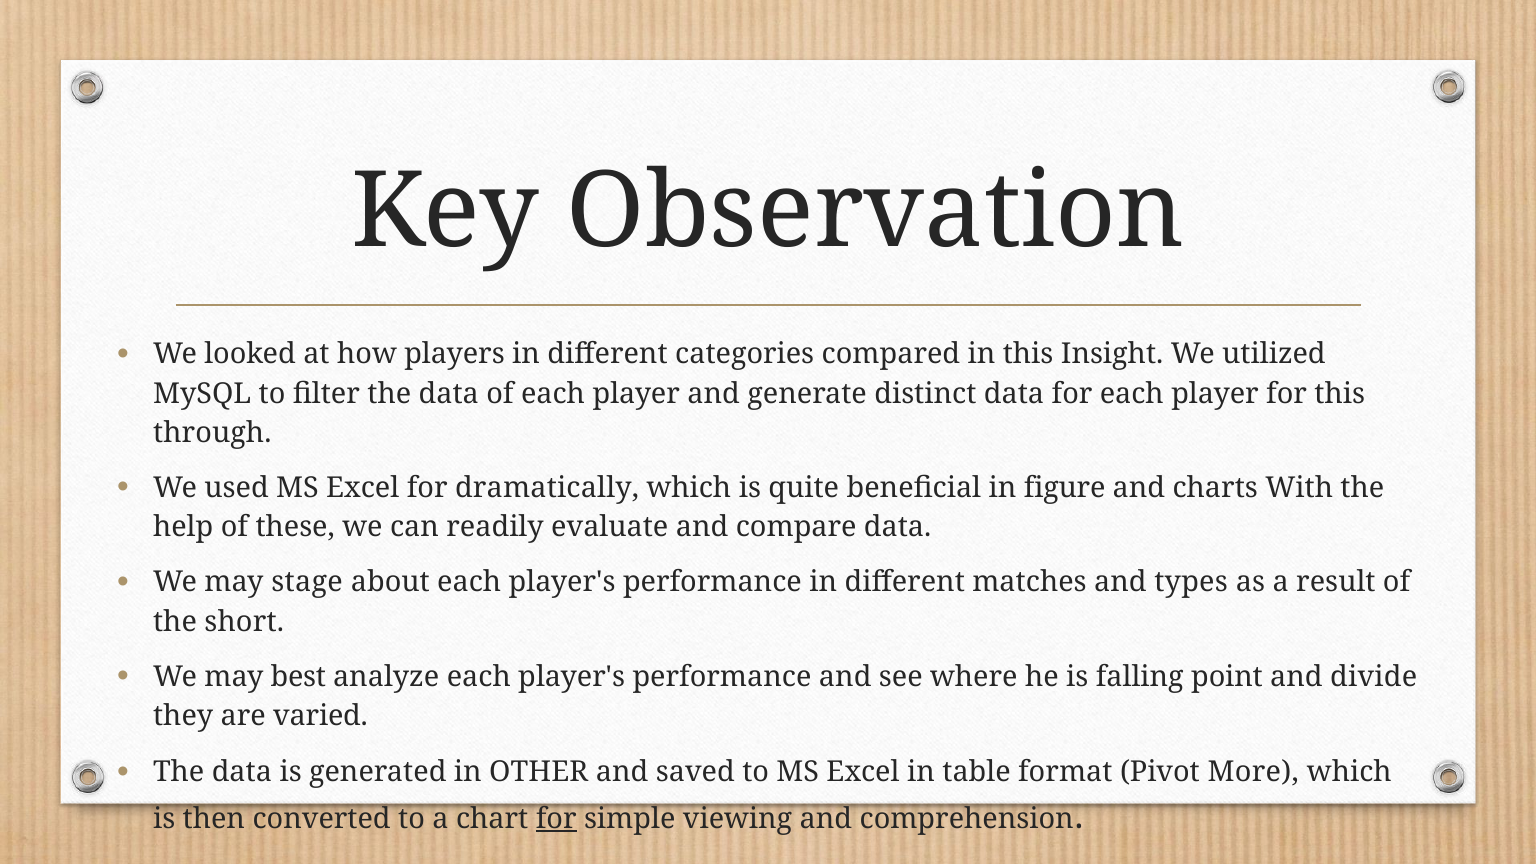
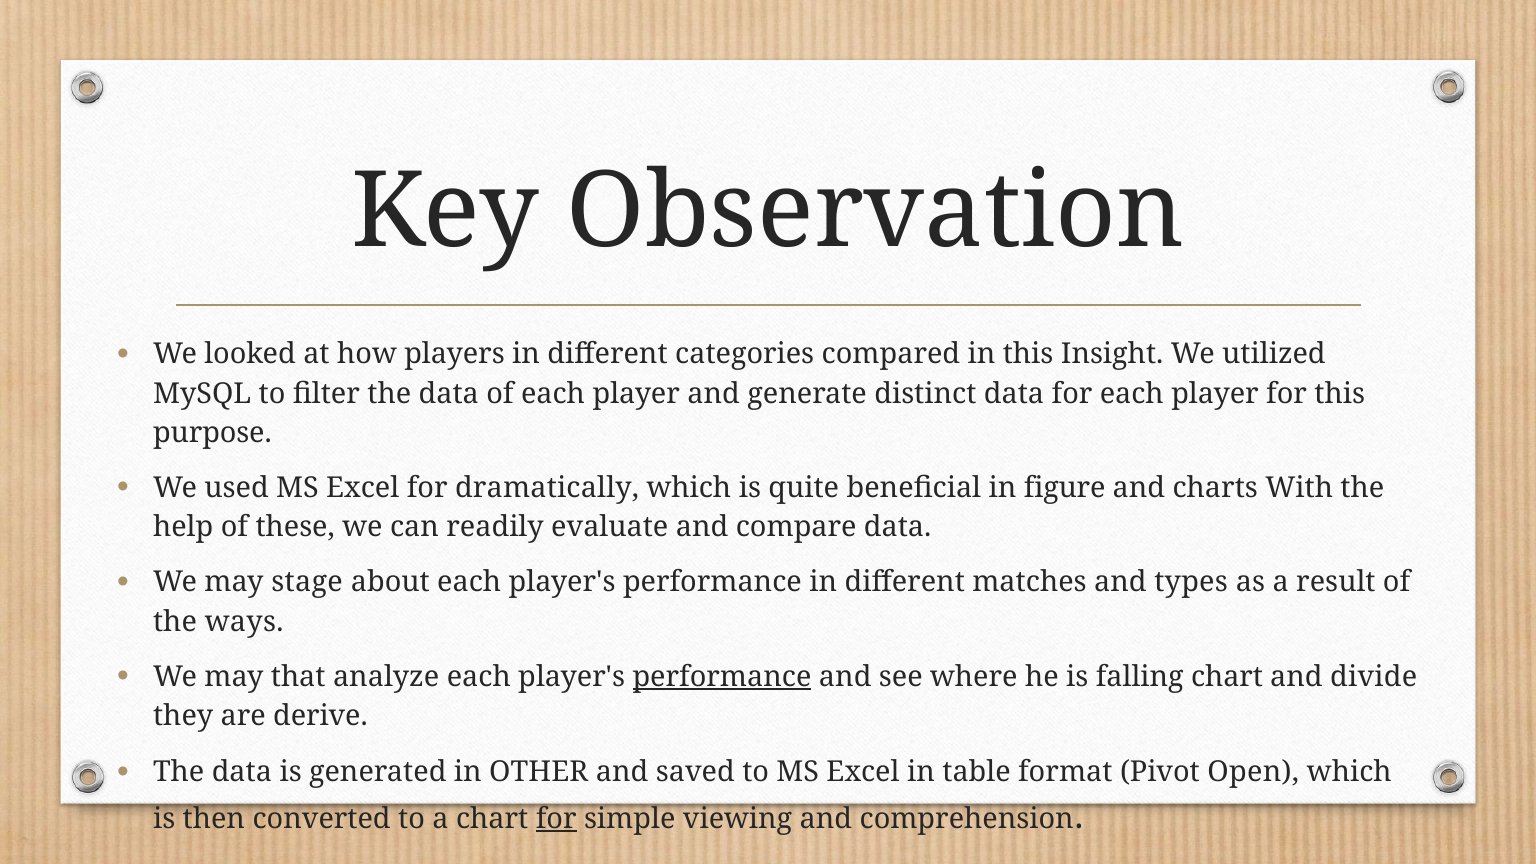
through: through -> purpose (212, 433)
short: short -> ways (244, 622)
best: best -> that (298, 677)
performance underline: none -> present (722, 677)
falling point: point -> chart (1227, 677)
varied: varied -> derive (320, 716)
More: More -> Open (1253, 772)
